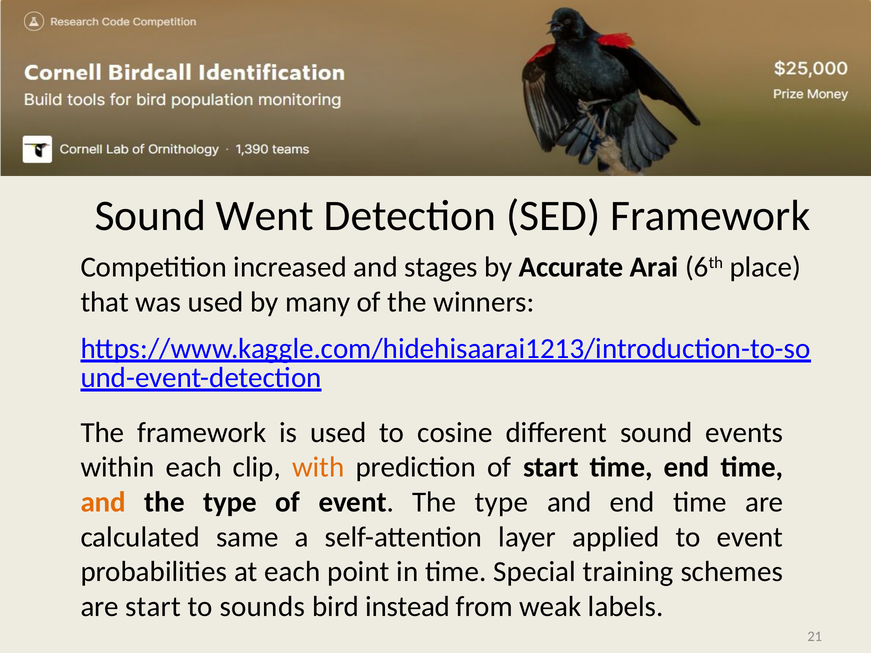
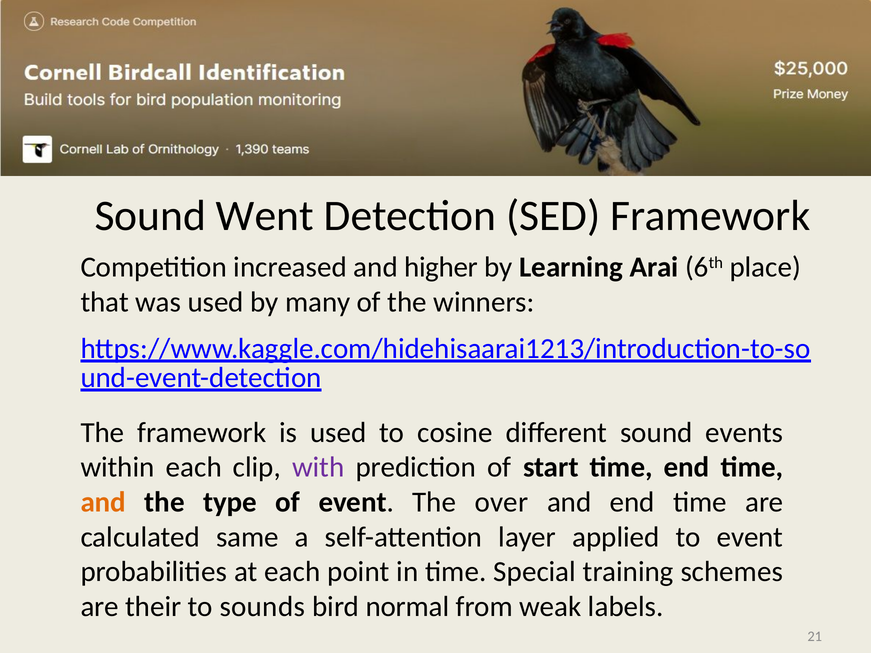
stages: stages -> higher (441, 267)
Accurate: Accurate -> Learning (571, 267)
with colour: orange -> purple (318, 467)
event The type: type -> over (501, 502)
are start: start -> their (153, 607)
instead: instead -> normal (408, 607)
